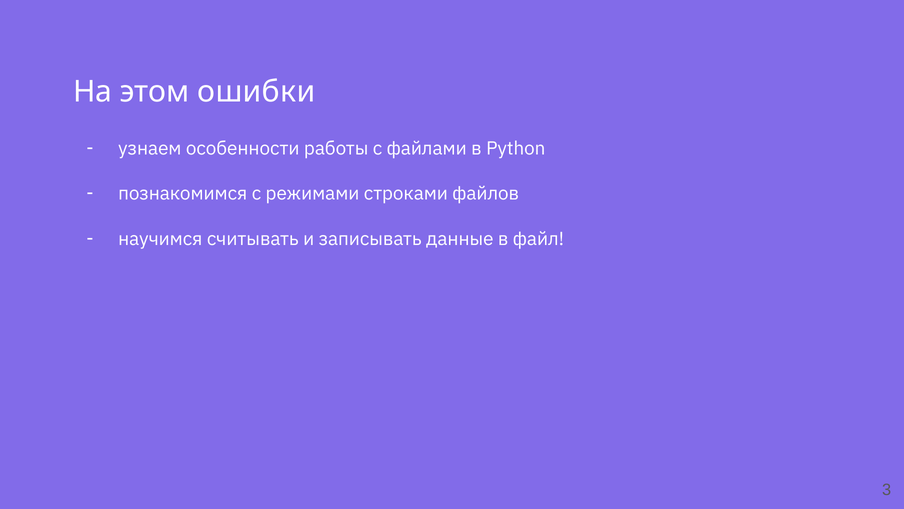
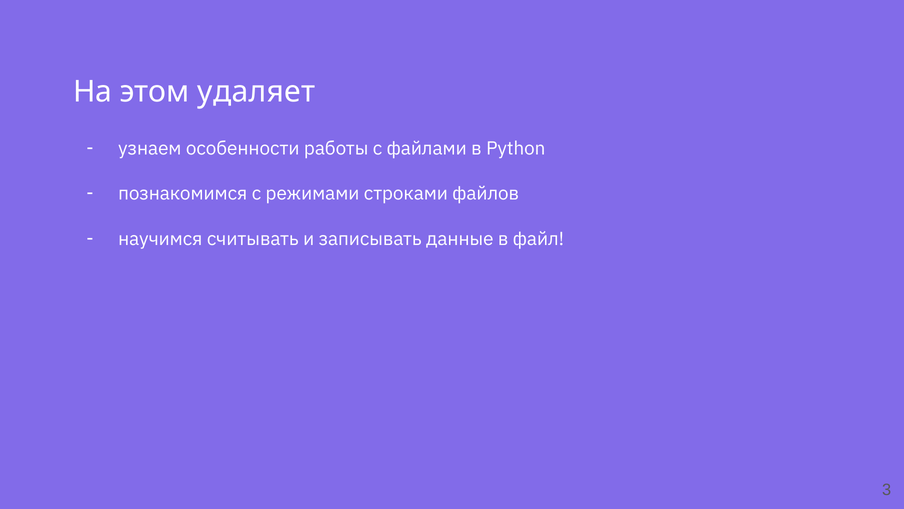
ошибки: ошибки -> удаляет (256, 92)
